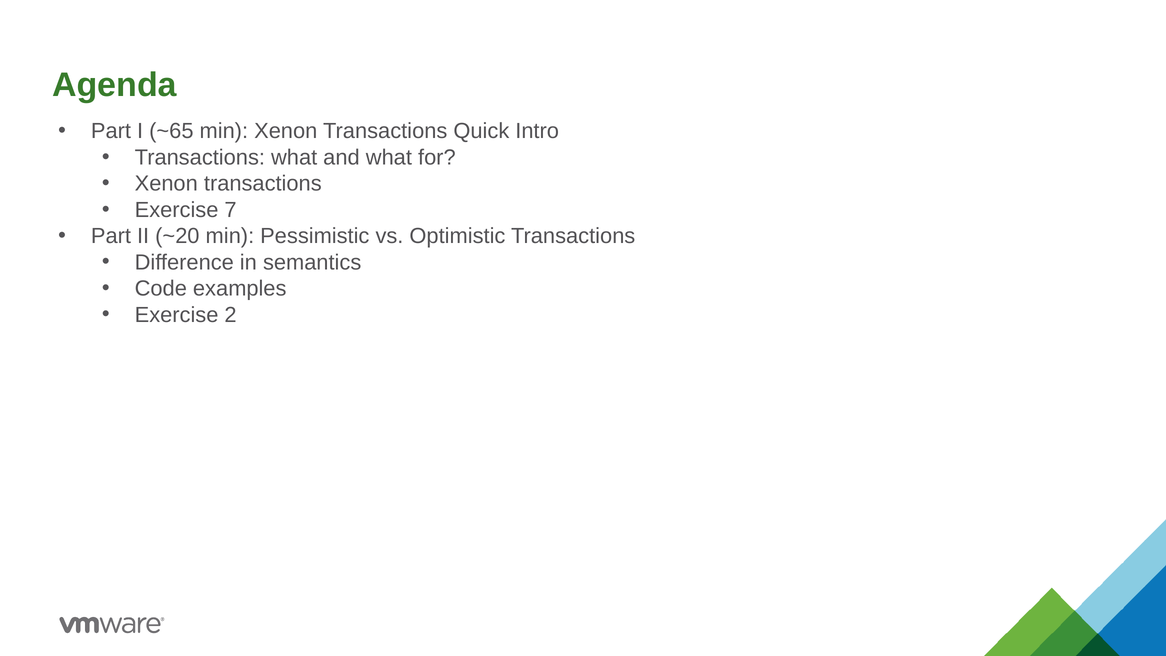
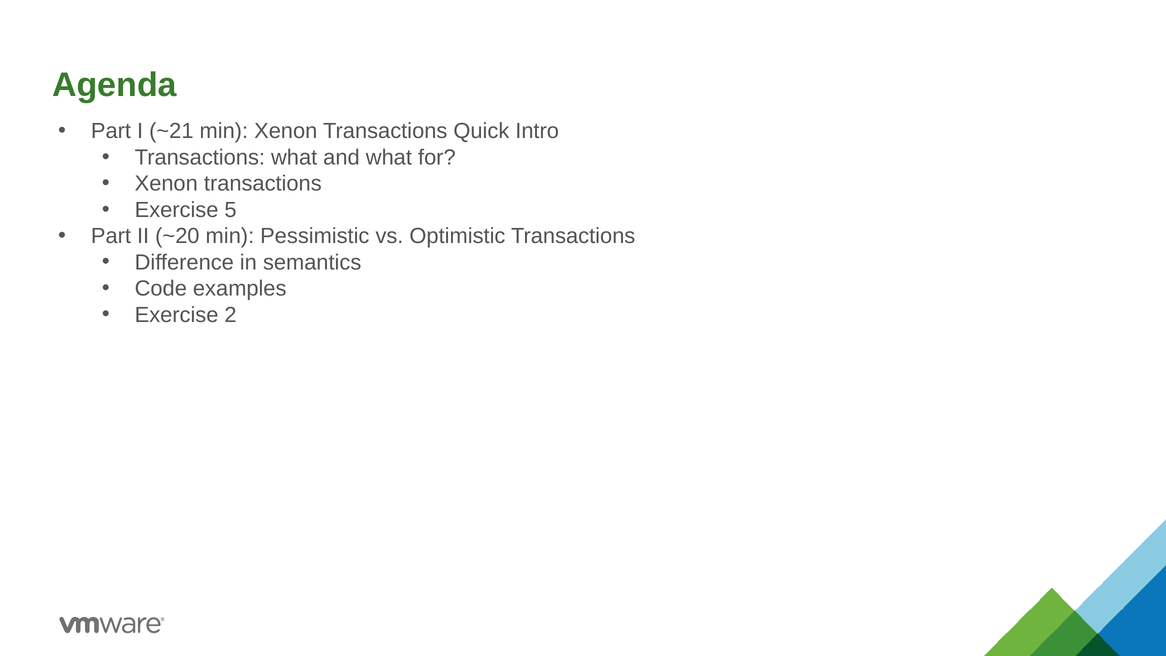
~65: ~65 -> ~21 (171, 131)
7: 7 -> 5 (231, 210)
